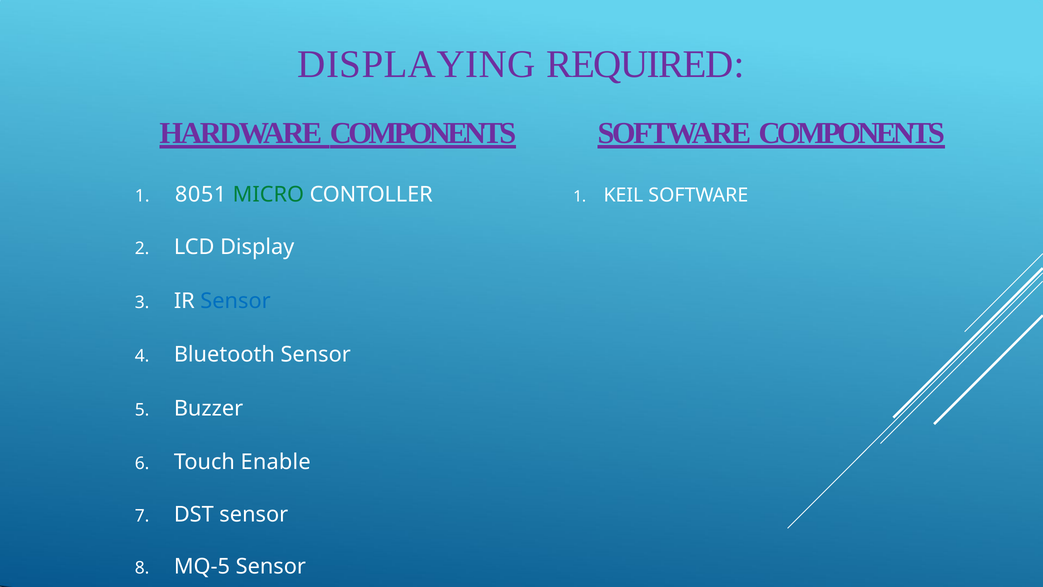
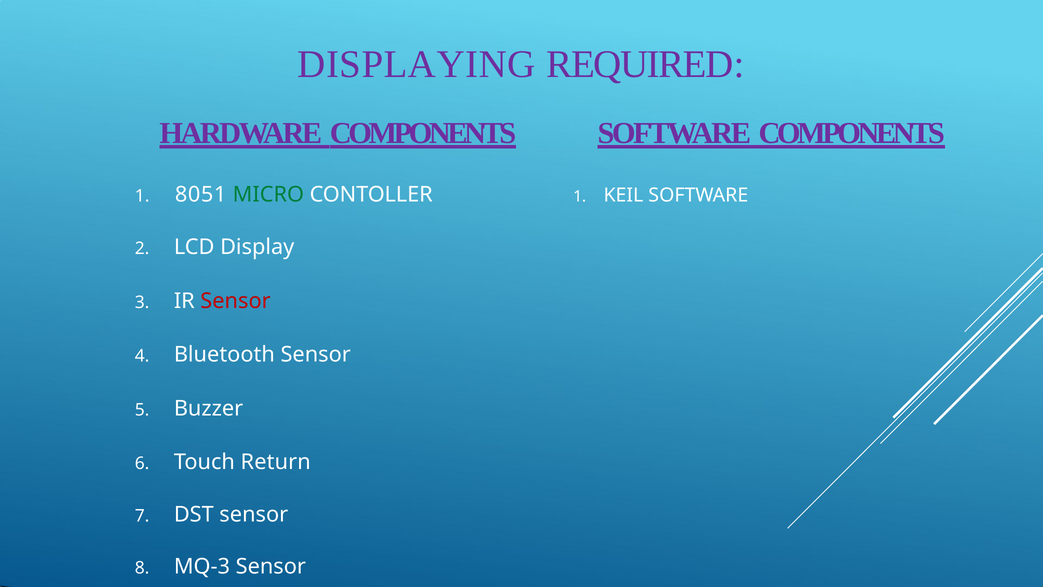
Sensor colour: blue -> red (236, 301)
Enable: Enable -> Return (276, 462)
MQ-5: MQ-5 -> MQ-3 (202, 566)
